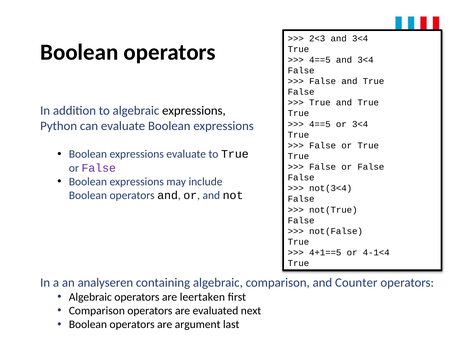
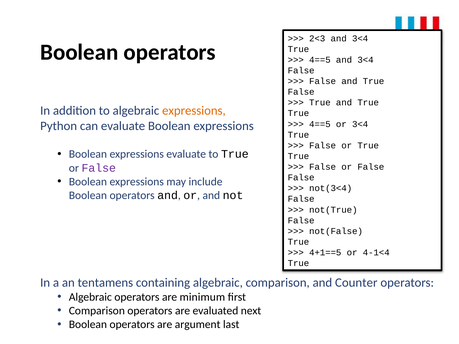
expressions colour: black -> orange (194, 111)
analyseren: analyseren -> tentamens (105, 283)
leertaken: leertaken -> minimum (202, 297)
